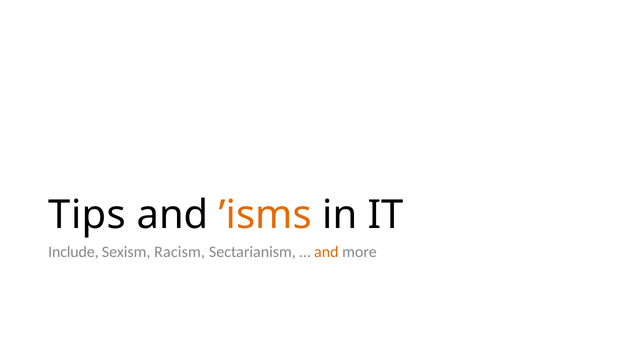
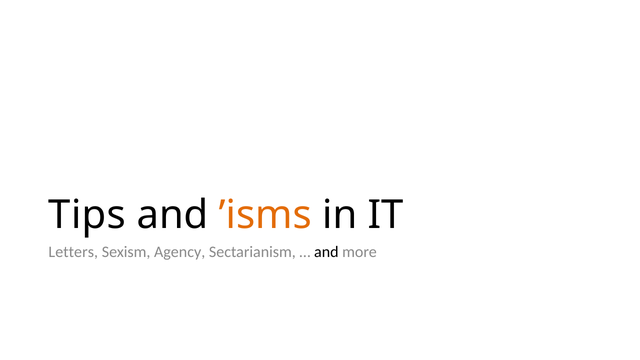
Include: Include -> Letters (73, 252)
Racism: Racism -> Agency (180, 252)
and colour: orange -> black (326, 252)
